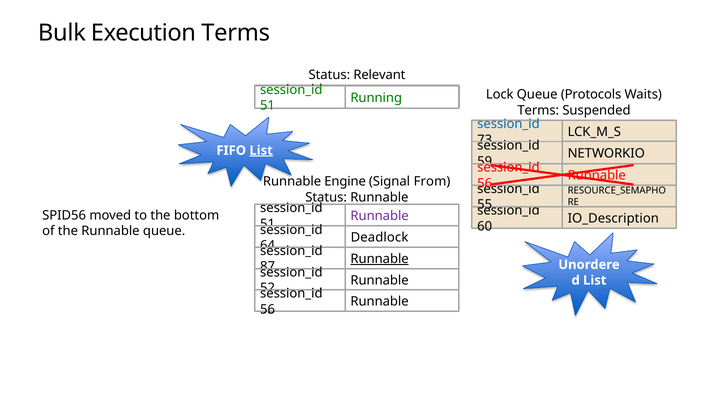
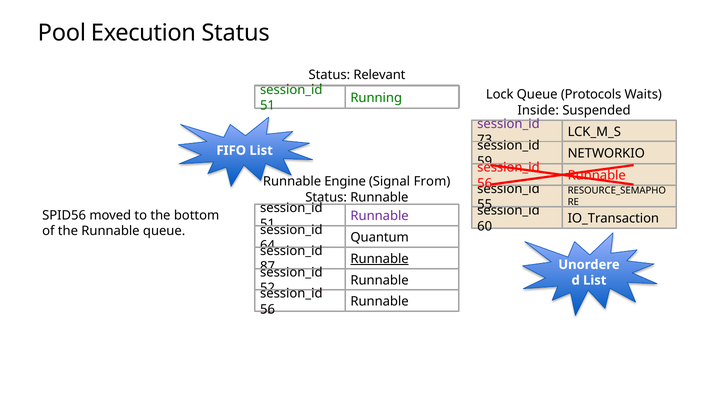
Bulk: Bulk -> Pool (62, 33)
Execution Terms: Terms -> Status (236, 33)
Terms: Terms -> Inside (538, 110)
session_id colour: blue -> purple (508, 124)
List underline: present -> none (261, 150)
IO_Description: IO_Description -> IO_Transaction (613, 218)
Deadlock: Deadlock -> Quantum (380, 237)
